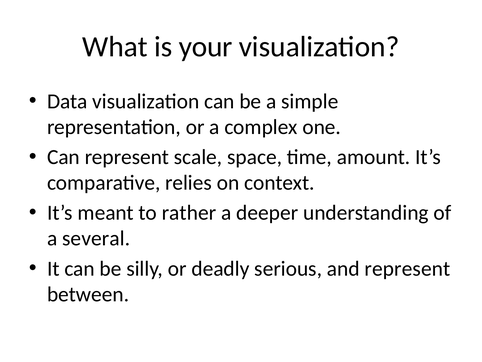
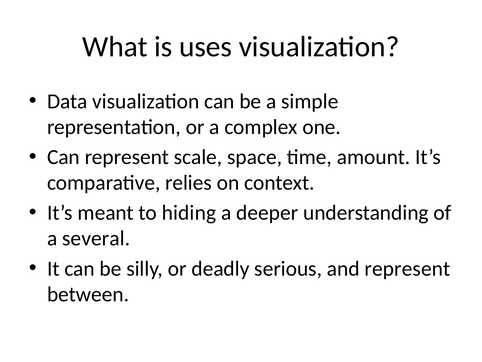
your: your -> uses (206, 47)
rather: rather -> hiding (189, 213)
